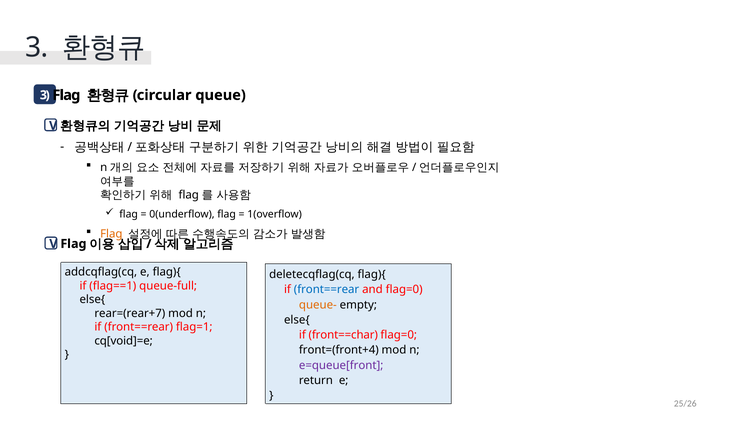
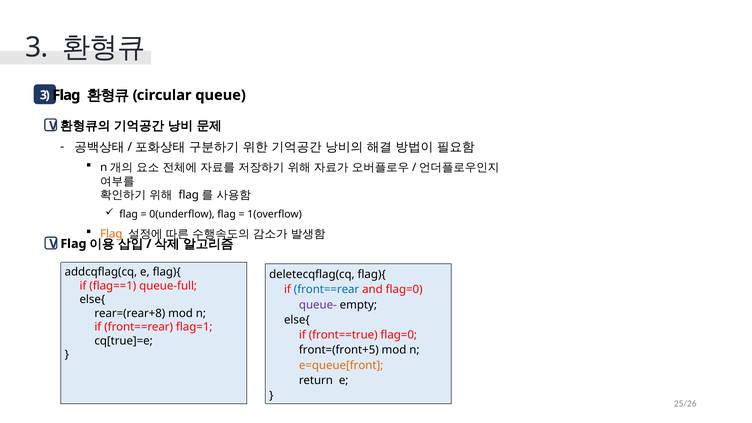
queue- colour: orange -> purple (318, 305)
rear=(rear+7: rear=(rear+7 -> rear=(rear+8 (130, 313)
front==char: front==char -> front==true (343, 335)
cq[void]=e: cq[void]=e -> cq[true]=e (124, 341)
front=(front+4: front=(front+4 -> front=(front+5 (339, 350)
e=queue[front colour: purple -> orange (341, 365)
